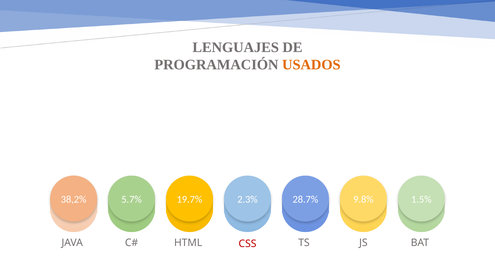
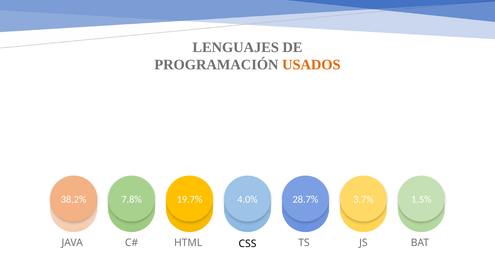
5.7%: 5.7% -> 7.8% (132, 199)
2.3%: 2.3% -> 4.0% (247, 199)
9.8%: 9.8% -> 3.7% (363, 199)
CSS colour: red -> black (248, 243)
